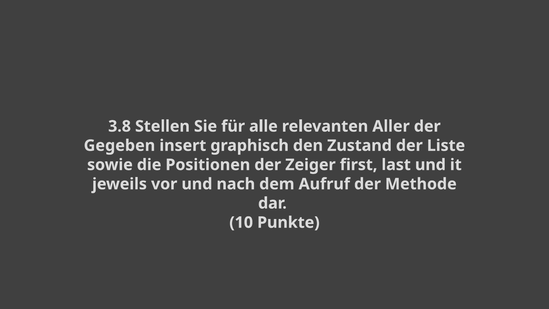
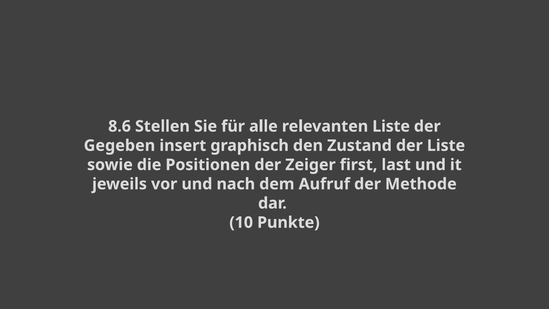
3.8: 3.8 -> 8.6 (120, 126)
relevanten Aller: Aller -> Liste (391, 126)
